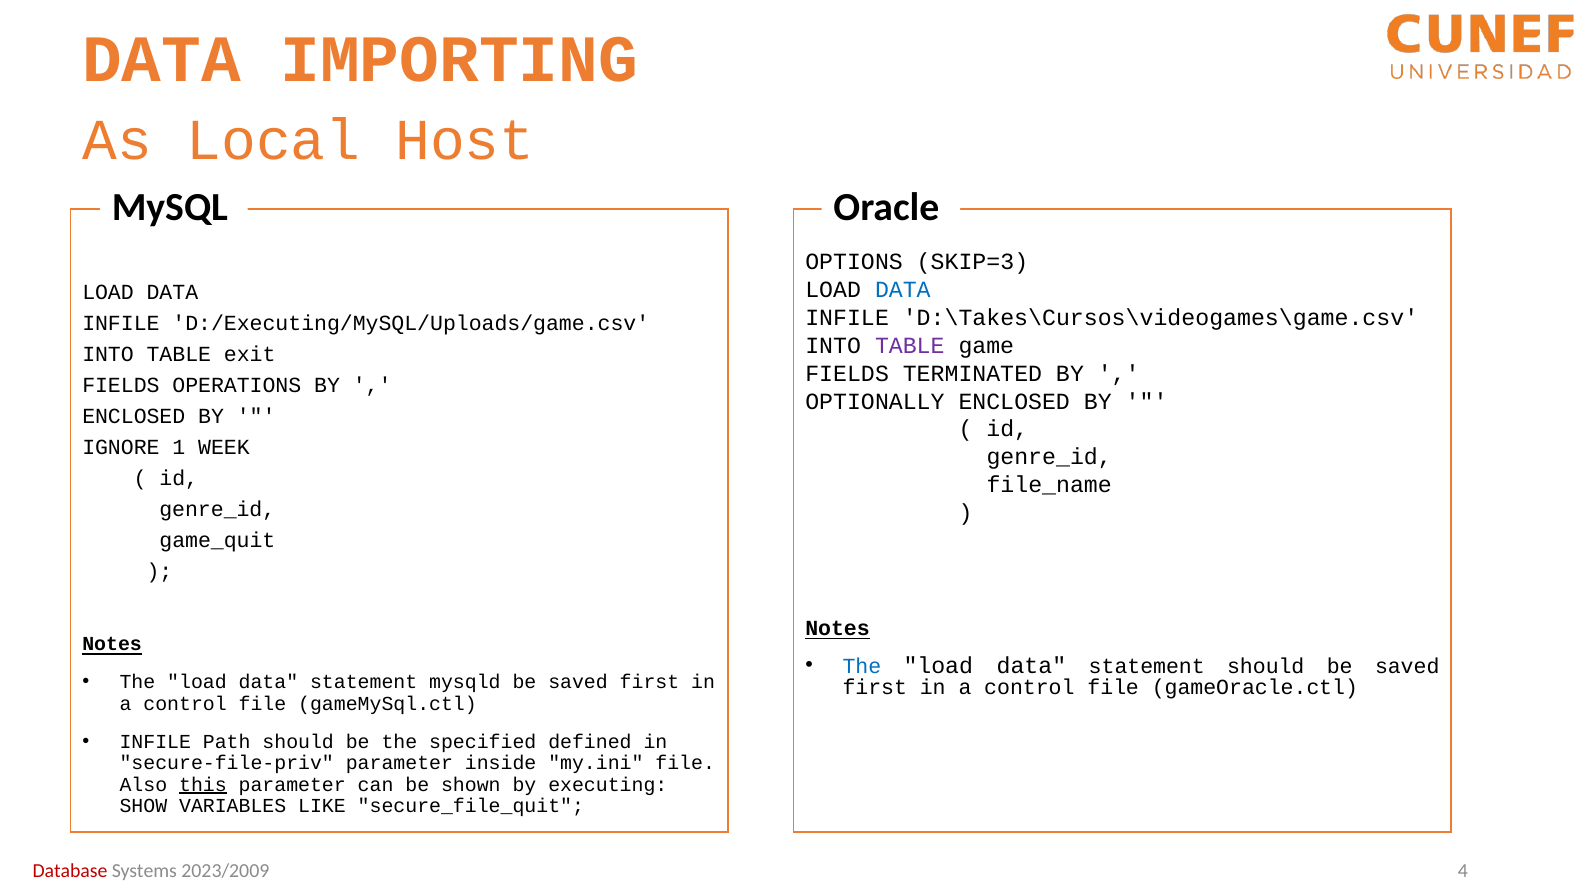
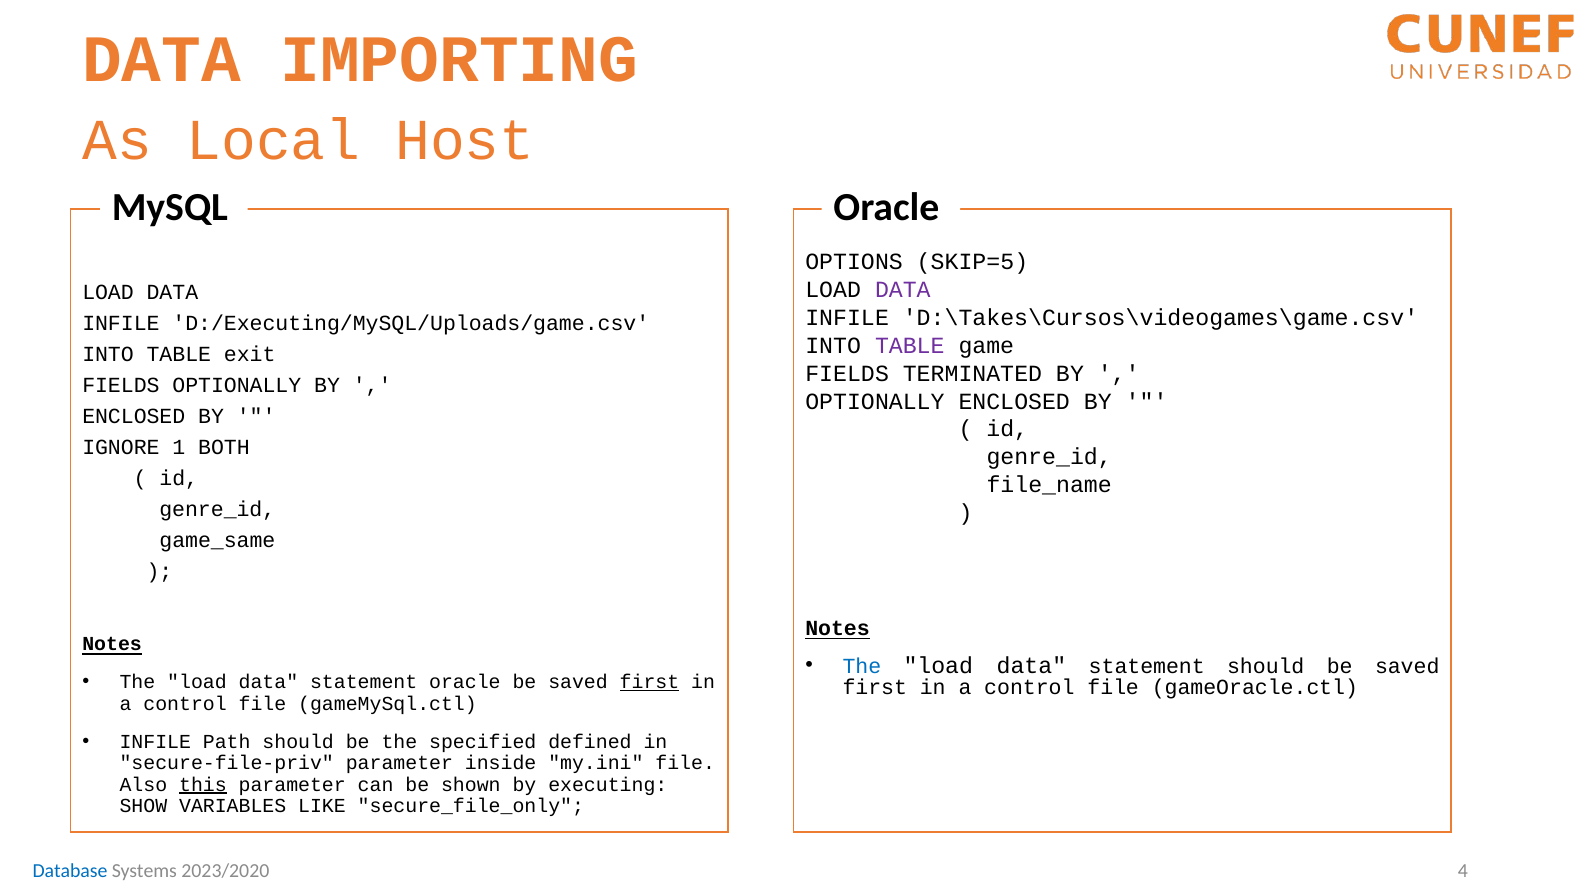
SKIP=3: SKIP=3 -> SKIP=5 (972, 262)
DATA colour: blue -> purple (903, 290)
FIELDS OPERATIONS: OPERATIONS -> OPTIONALLY (237, 385)
WEEK: WEEK -> BOTH (224, 447)
game_quit: game_quit -> game_same (217, 540)
statement mysqld: mysqld -> oracle (465, 682)
first underline: none -> present (649, 682)
secure_file_quit: secure_file_quit -> secure_file_only (471, 806)
Database colour: red -> blue (70, 871)
2023/2009: 2023/2009 -> 2023/2020 (225, 871)
